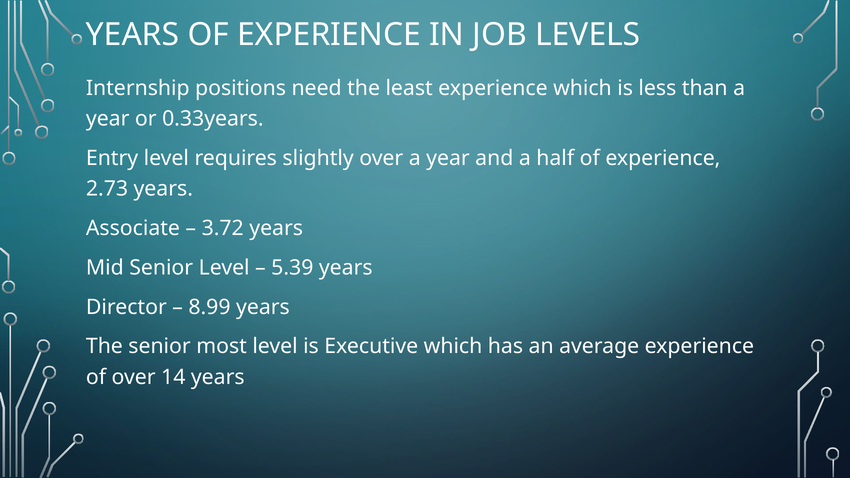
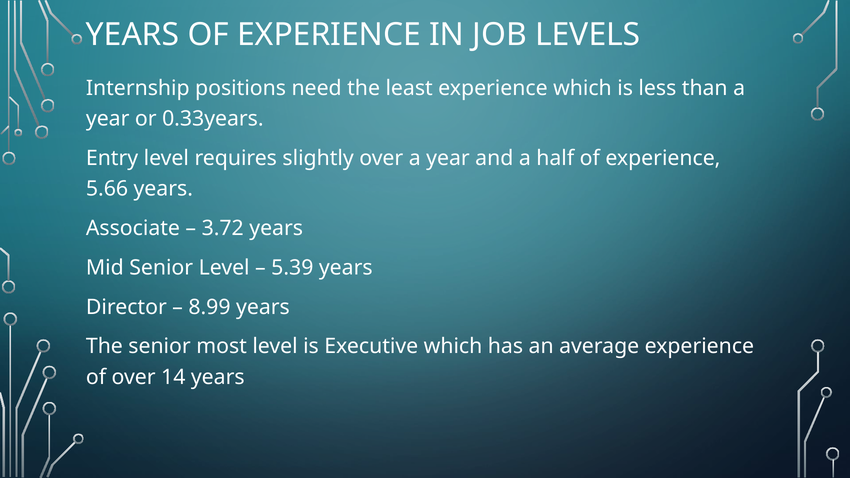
2.73: 2.73 -> 5.66 (107, 189)
